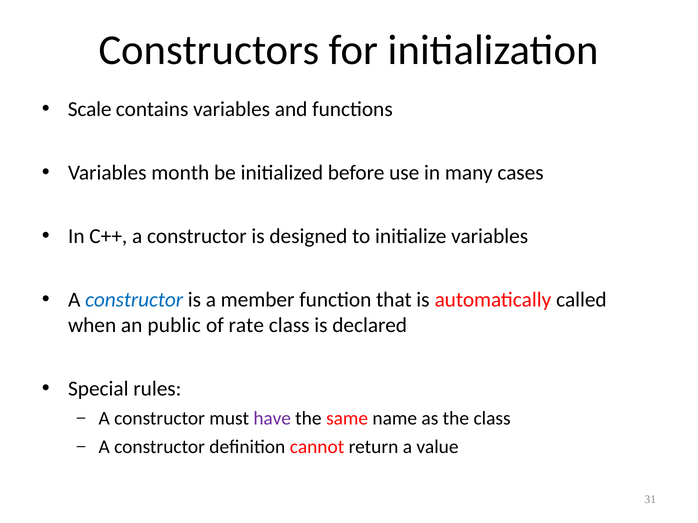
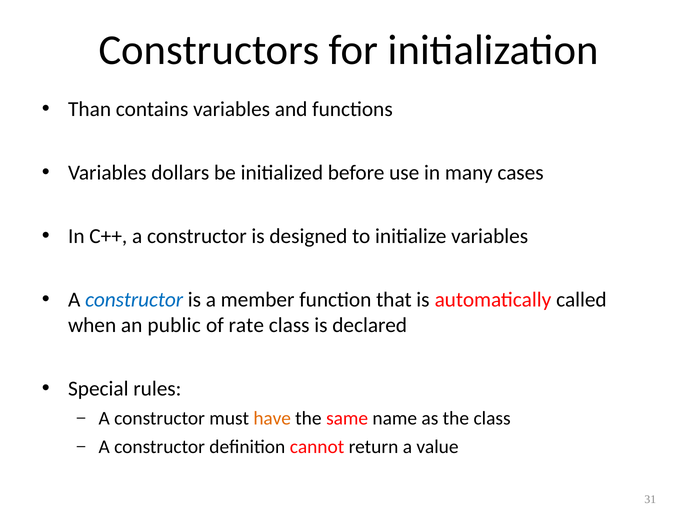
Scale: Scale -> Than (90, 109)
month: month -> dollars (180, 173)
have colour: purple -> orange (272, 419)
